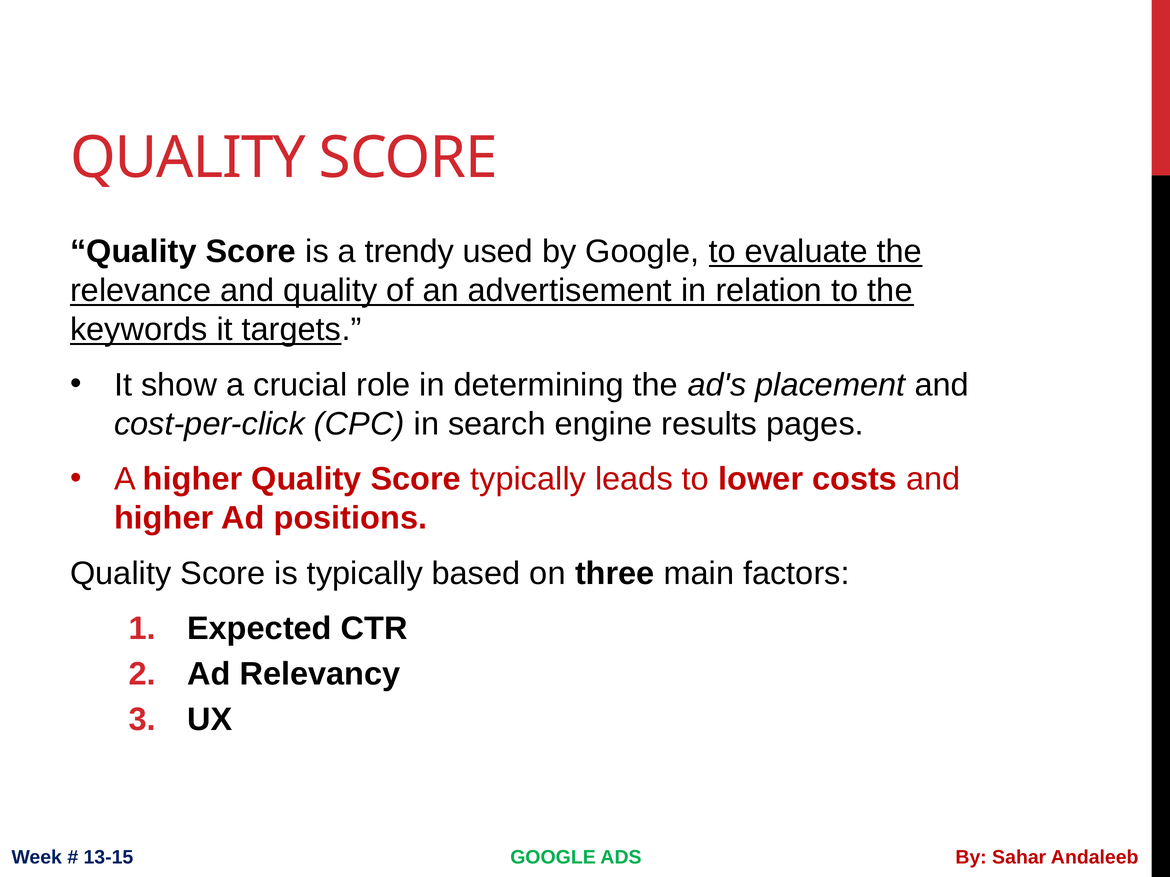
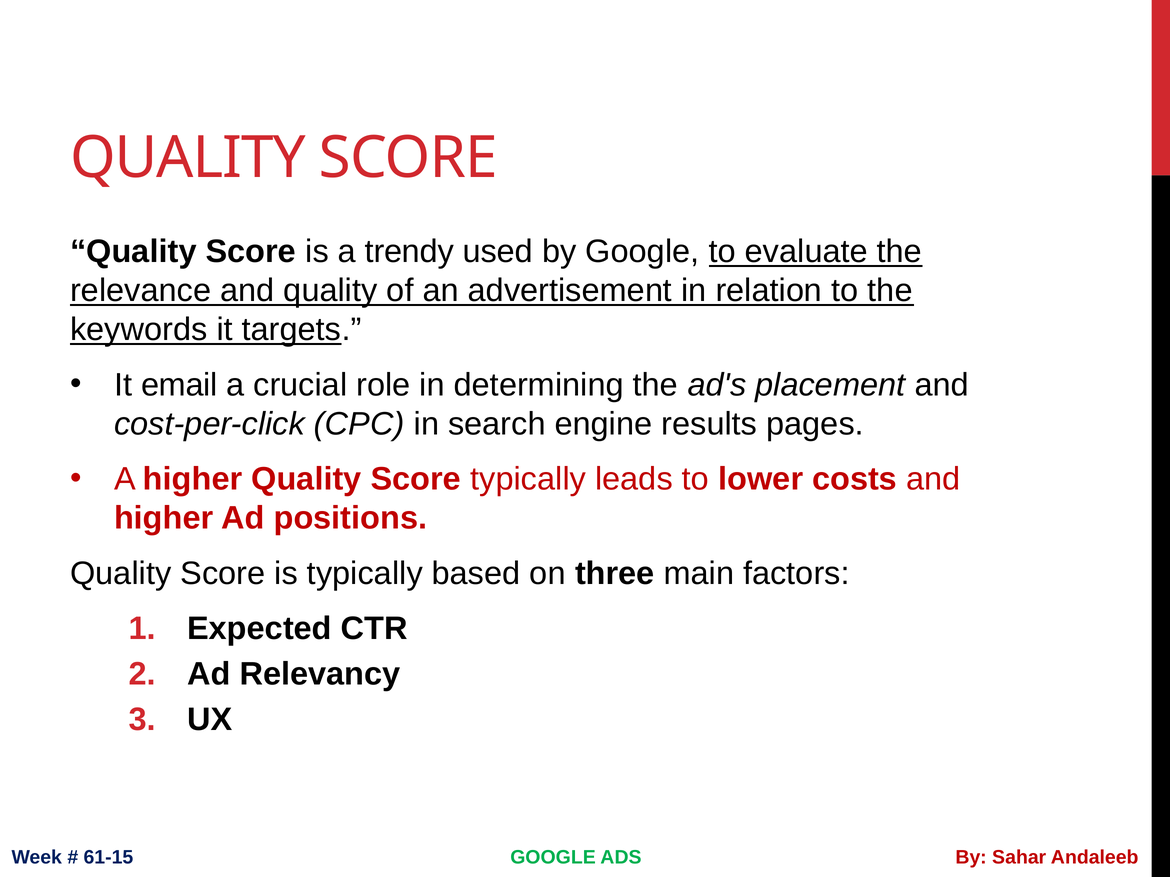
show: show -> email (179, 385)
13-15: 13-15 -> 61-15 (108, 858)
